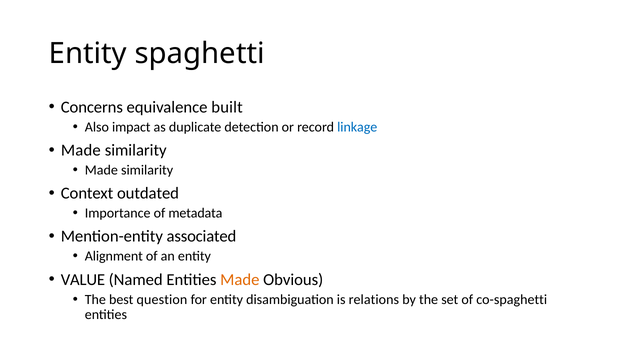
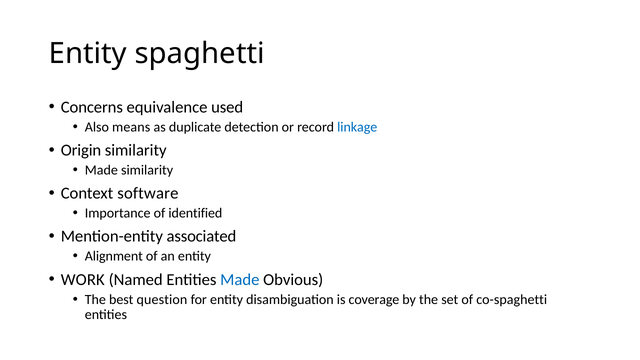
built: built -> used (227, 107)
impact: impact -> means (131, 127)
Made: Made -> Origin (81, 150)
outdated: outdated -> software (148, 193)
metadata: metadata -> identified (195, 213)
VALUE: VALUE -> WORK (83, 280)
Made colour: orange -> blue (240, 280)
relations: relations -> coverage (374, 299)
